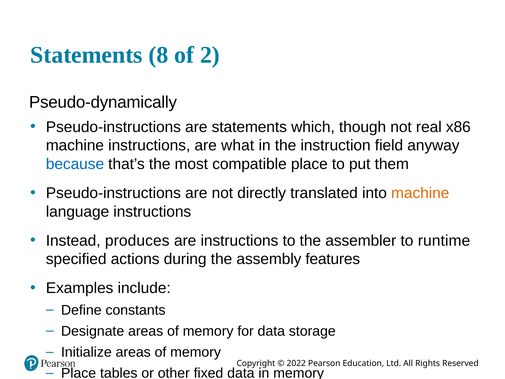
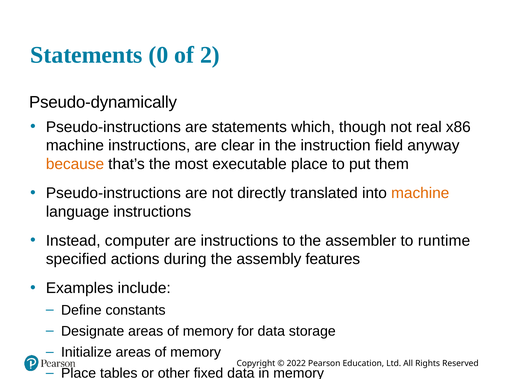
8: 8 -> 0 (158, 55)
what: what -> clear (238, 145)
because colour: blue -> orange (75, 164)
compatible: compatible -> executable (249, 164)
produces: produces -> computer (137, 241)
